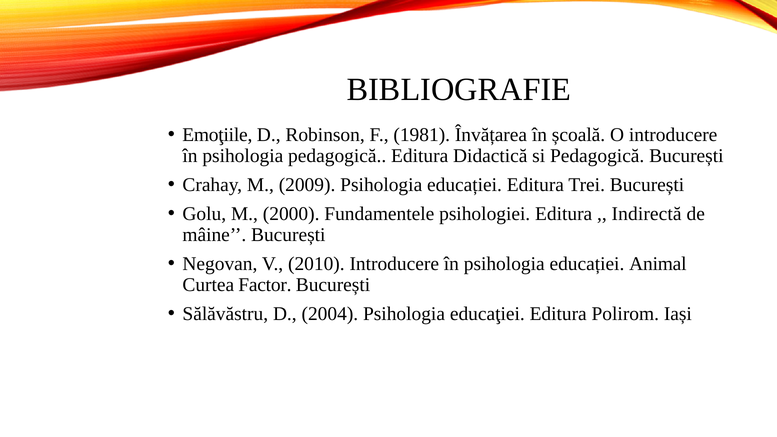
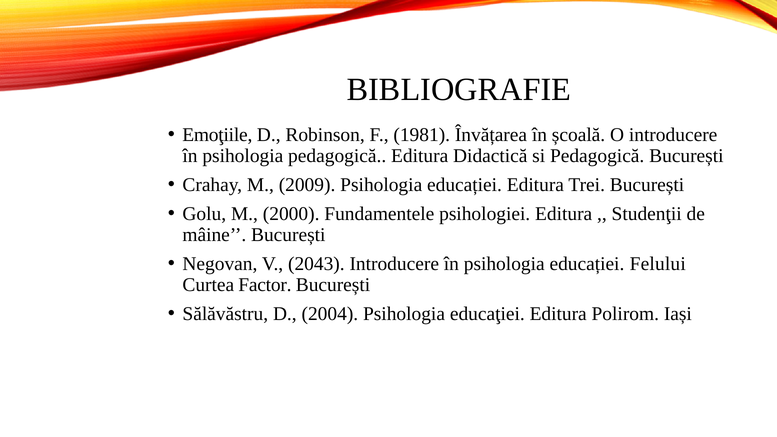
Indirectă: Indirectă -> Studenţii (647, 214)
2010: 2010 -> 2043 (316, 264)
Animal: Animal -> Felului (658, 264)
